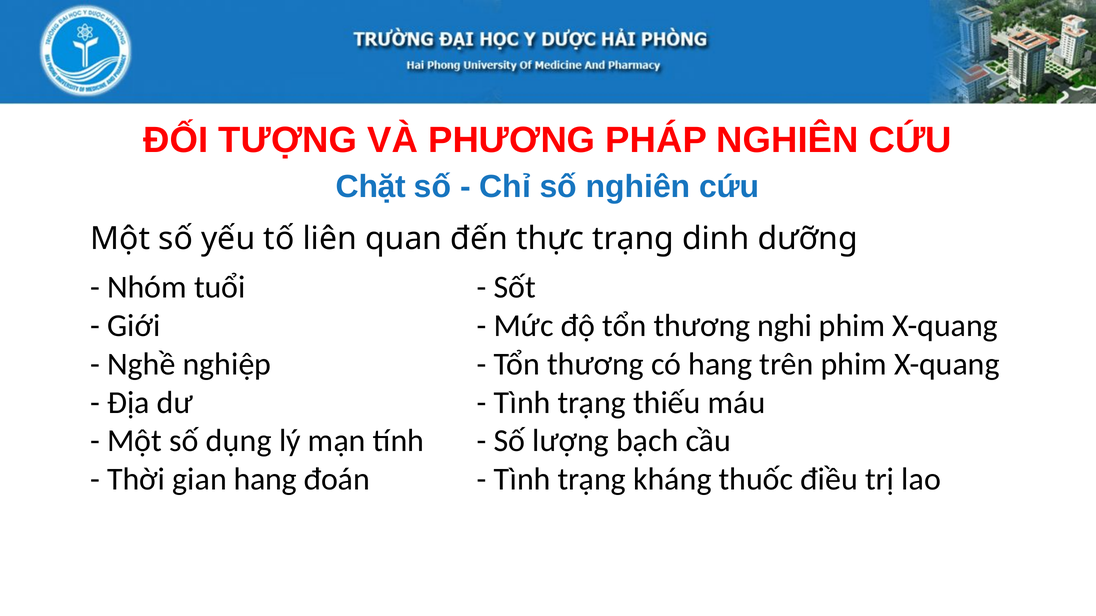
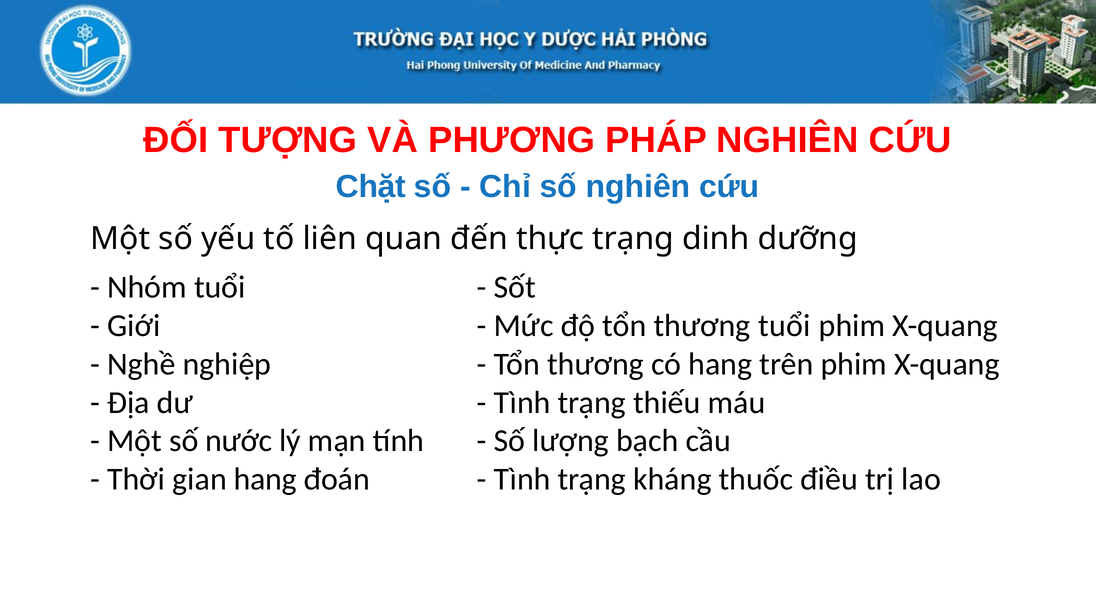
thương nghi: nghi -> tuổi (784, 326)
dụng: dụng -> nước (239, 441)
